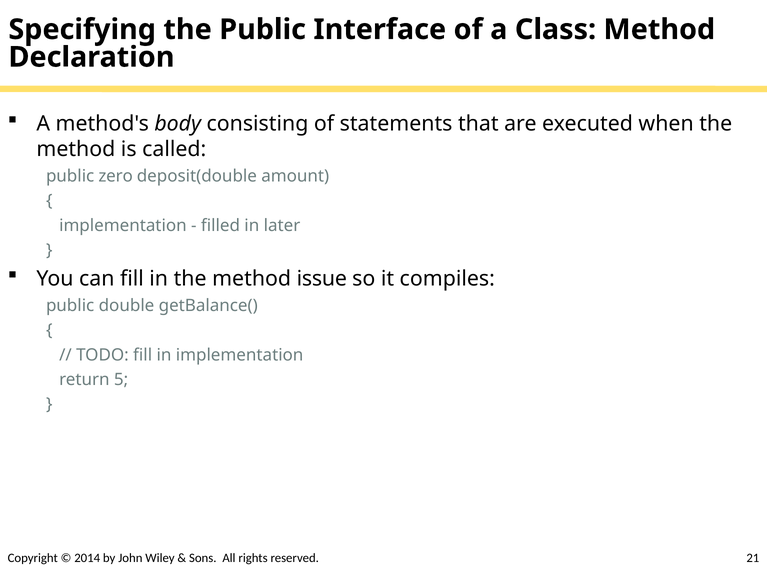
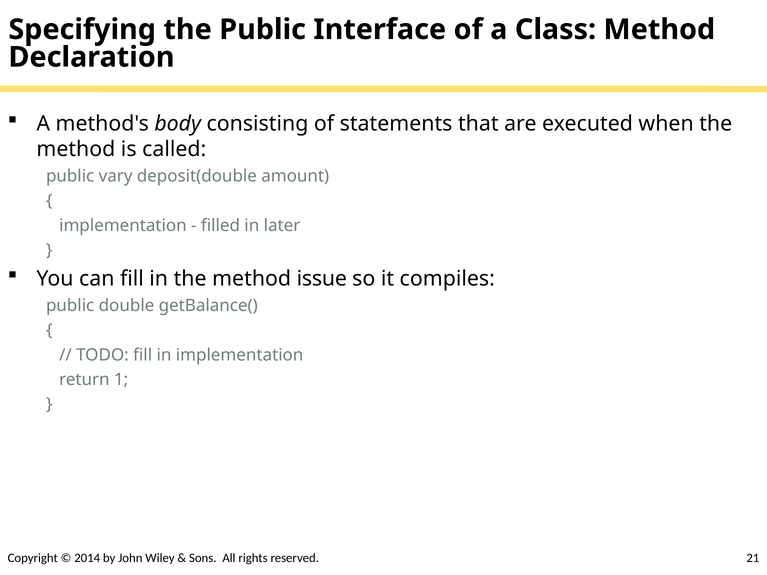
zero: zero -> vary (116, 176)
5: 5 -> 1 (121, 380)
